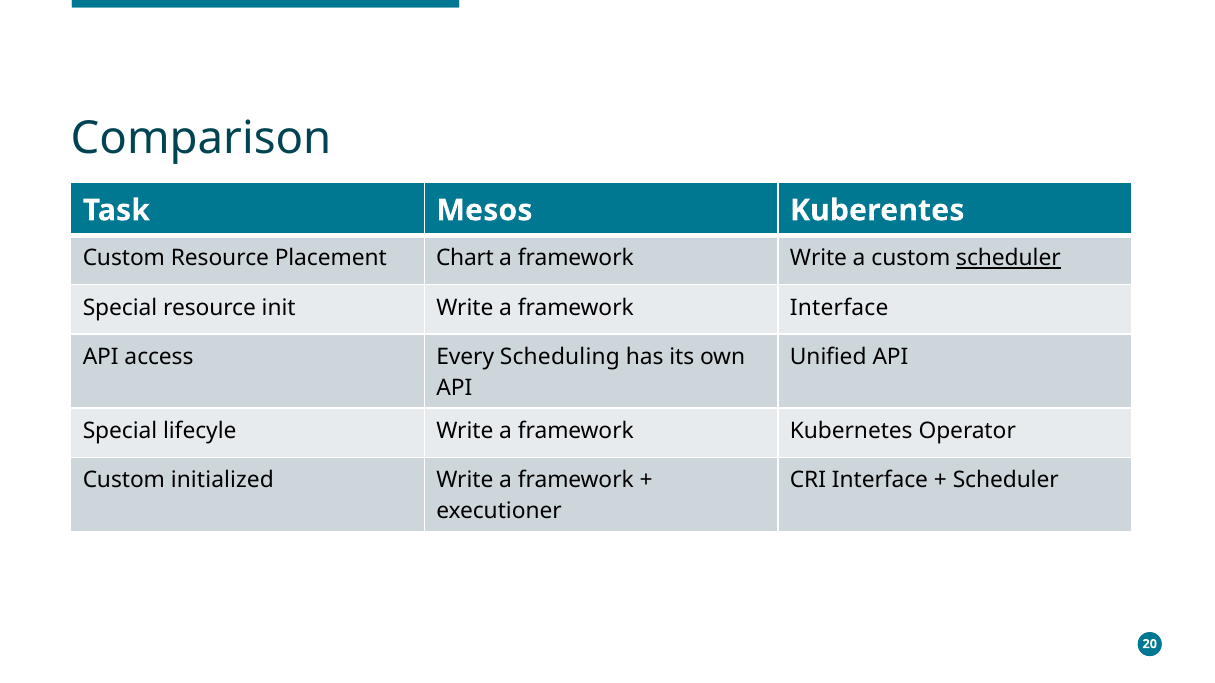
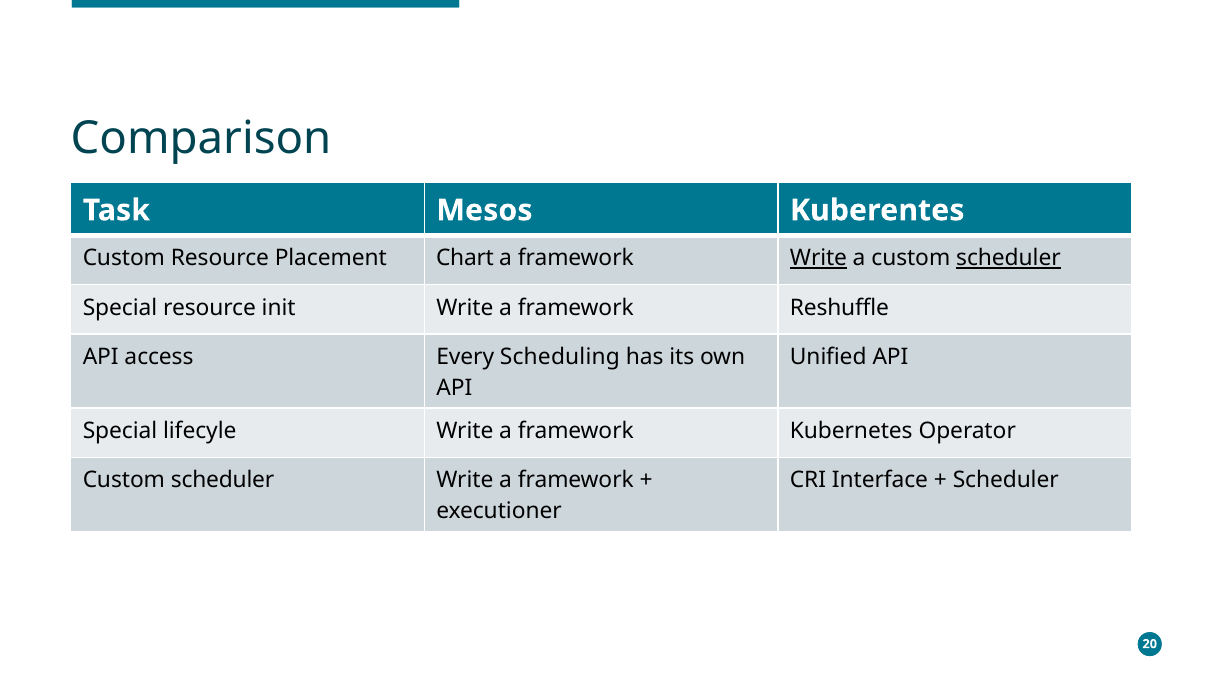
Write underline: none -> present (819, 258)
framework Interface: Interface -> Reshuffle (839, 308)
initialized: initialized -> scheduler (223, 480)
